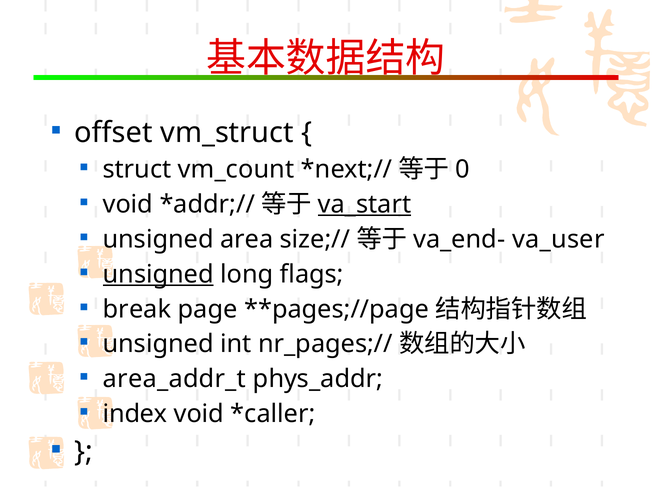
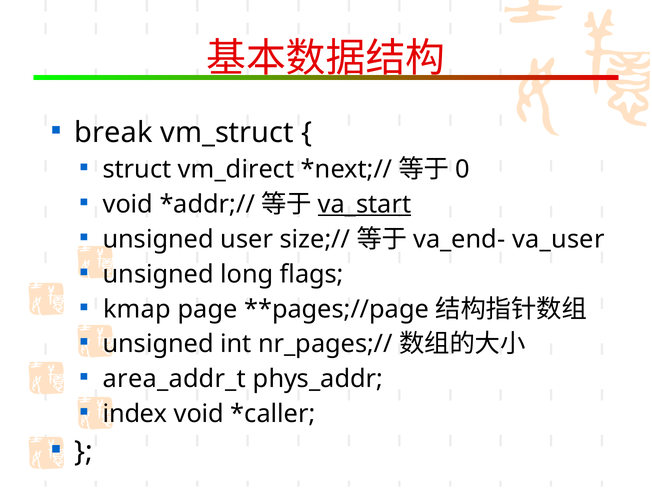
offset: offset -> break (113, 133)
vm_count: vm_count -> vm_direct (236, 170)
area: area -> user (247, 239)
unsigned underline: present -> none (158, 274)
break: break -> kmap (137, 309)
